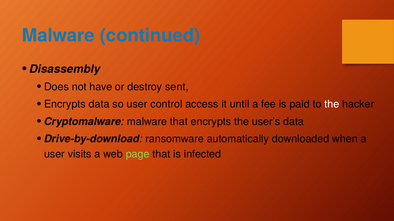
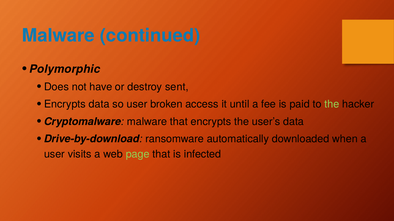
Disassembly: Disassembly -> Polymorphic (65, 69)
control: control -> broken (166, 104)
the colour: white -> light green (332, 104)
